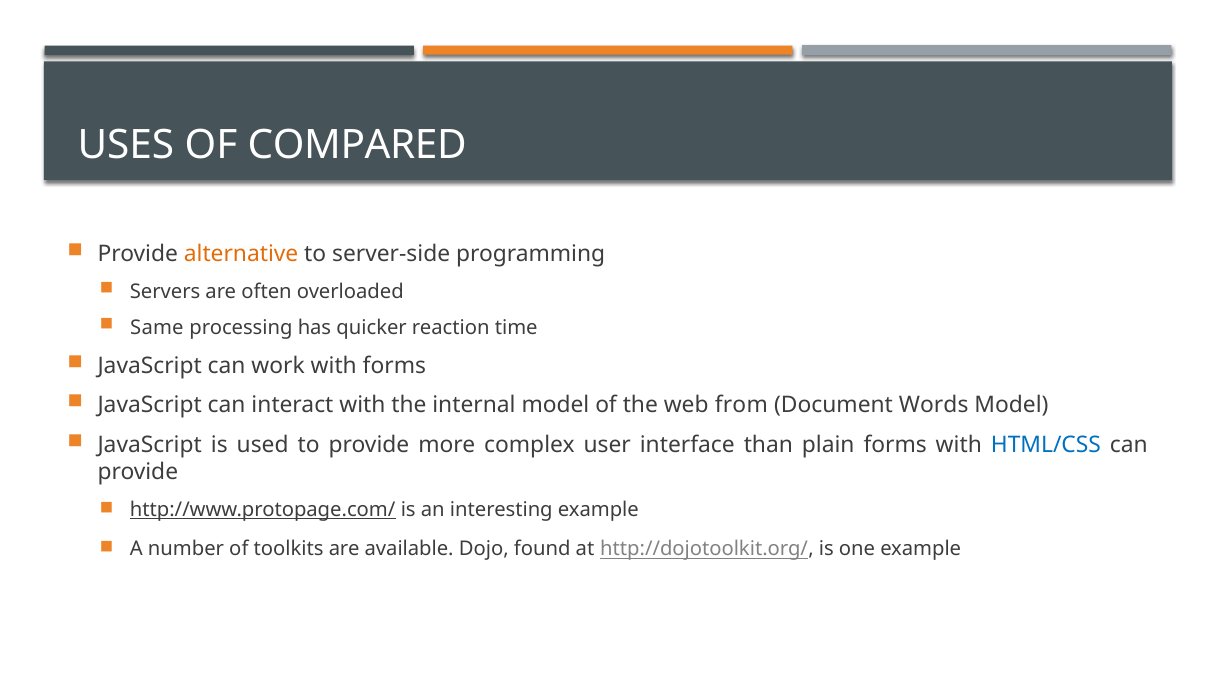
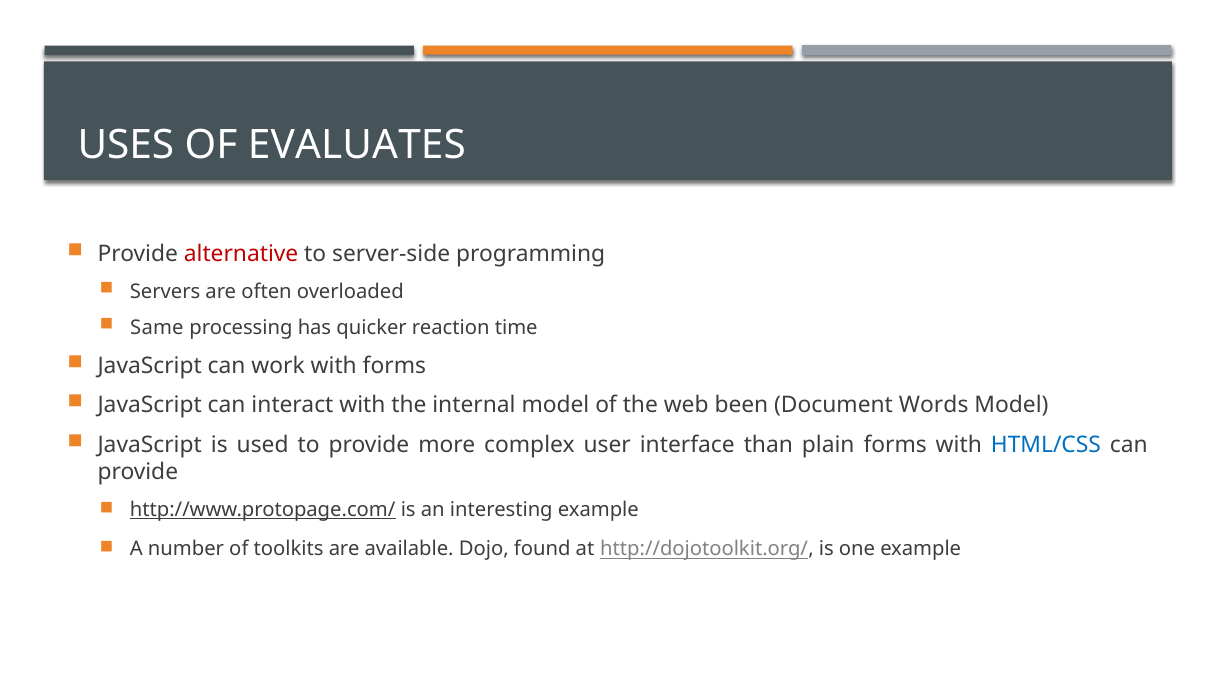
COMPARED: COMPARED -> EVALUATES (357, 145)
alternative colour: orange -> red (241, 254)
from: from -> been (741, 405)
